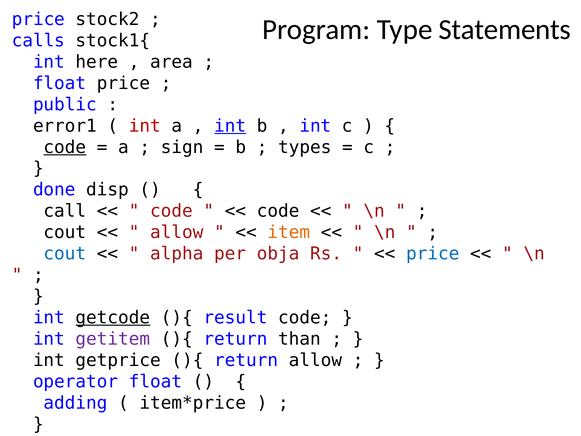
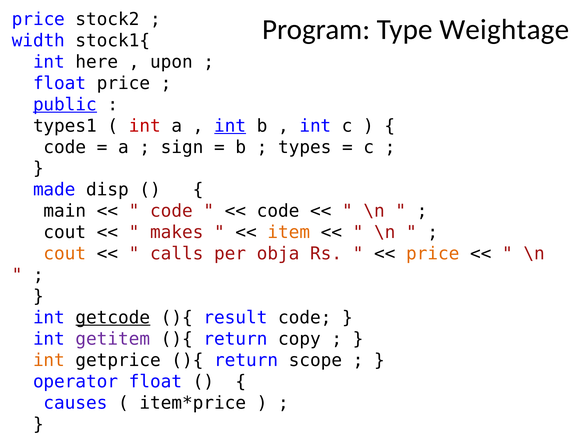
Statements: Statements -> Weightage (504, 30)
calls: calls -> width (38, 41)
area: area -> upon (172, 62)
public underline: none -> present (65, 104)
error1: error1 -> types1 (65, 126)
code underline: present -> none (65, 147)
done: done -> made (54, 190)
call: call -> main (65, 211)
allow: allow -> makes (177, 232)
cout colour: blue -> orange (65, 254)
alpha: alpha -> calls (177, 254)
price colour: blue -> orange (433, 254)
than: than -> copy (300, 339)
int colour: black -> orange (49, 360)
return allow: allow -> scope (316, 360)
adding: adding -> causes (76, 403)
